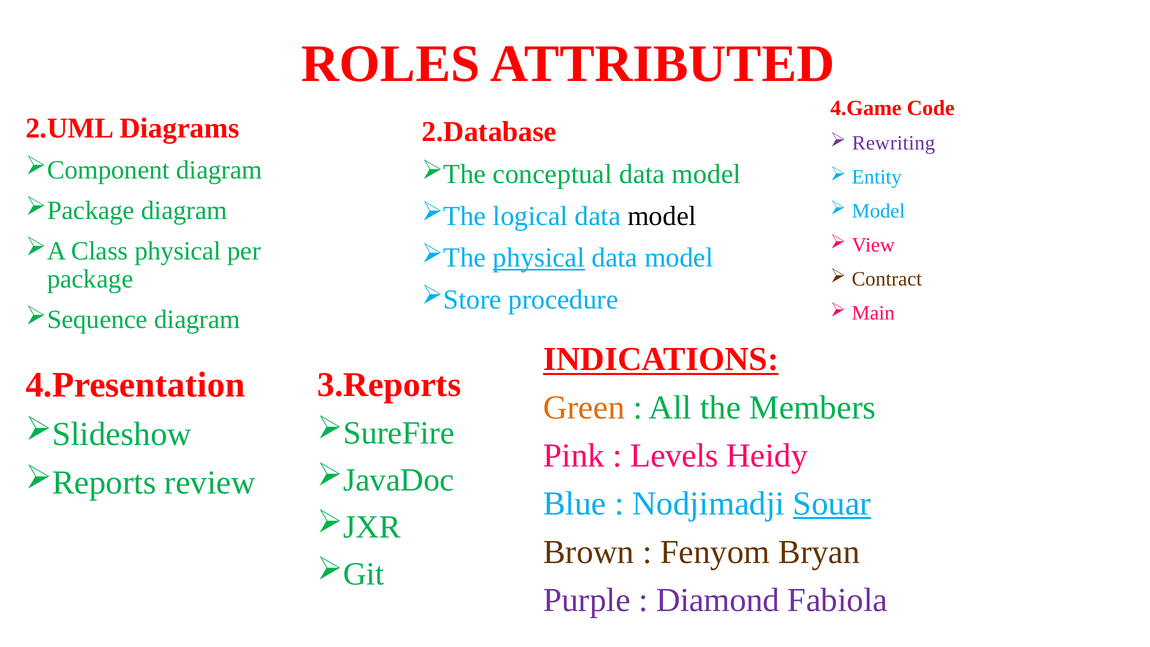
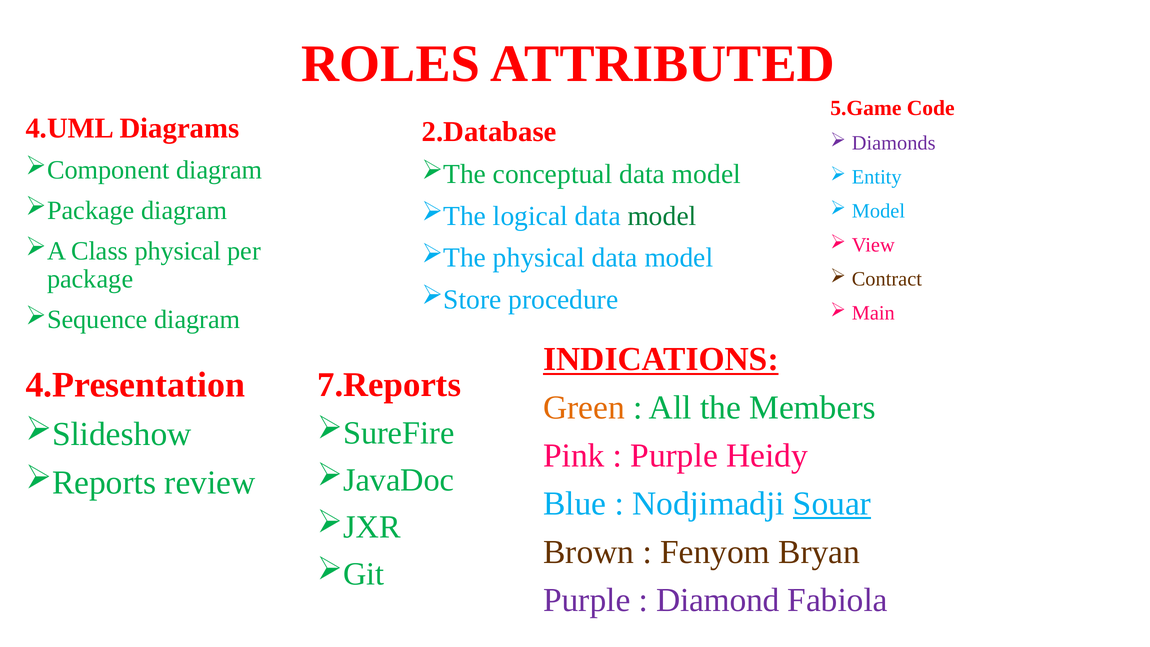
4.Game: 4.Game -> 5.Game (866, 108)
2.UML: 2.UML -> 4.UML (70, 128)
Rewriting: Rewriting -> Diamonds (894, 143)
model colour: black -> green (662, 216)
physical underline: present -> none (539, 258)
3.Reports: 3.Reports -> 7.Reports (389, 385)
Levels: Levels -> Purple (674, 456)
